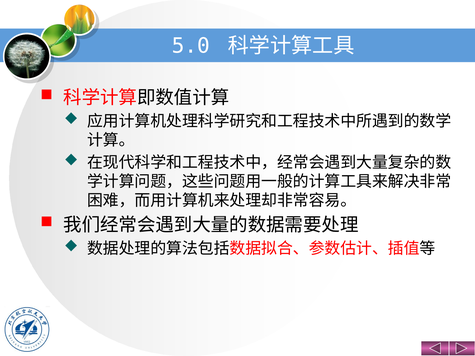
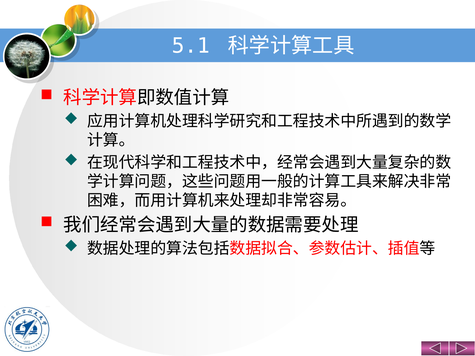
5.0: 5.0 -> 5.1 (191, 46)
